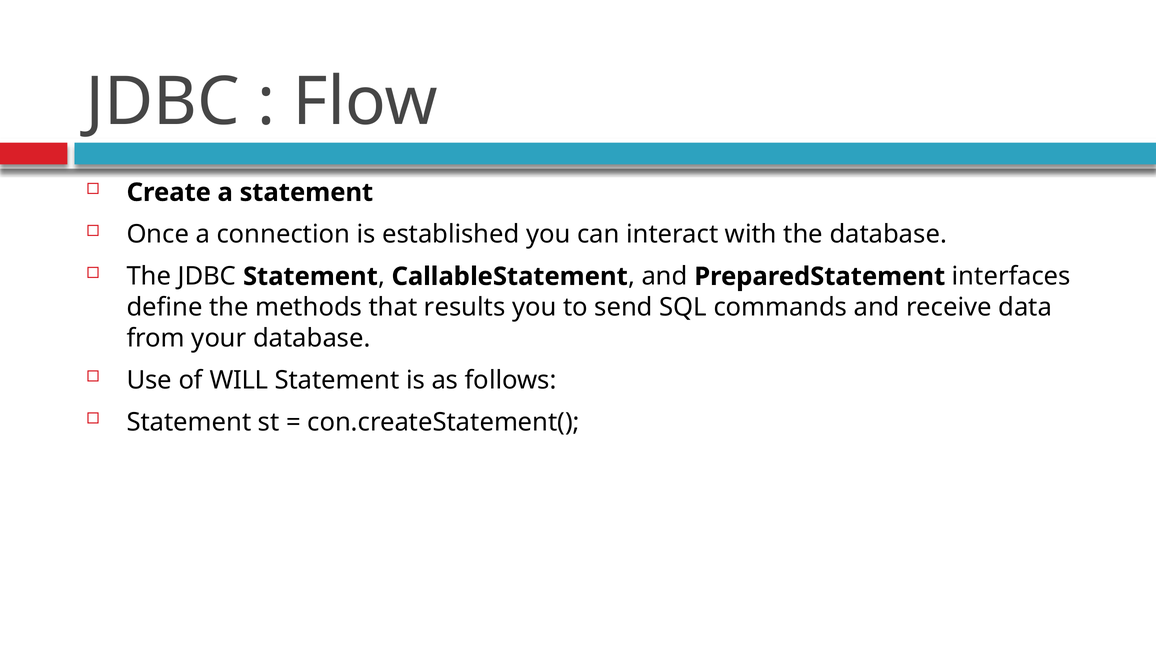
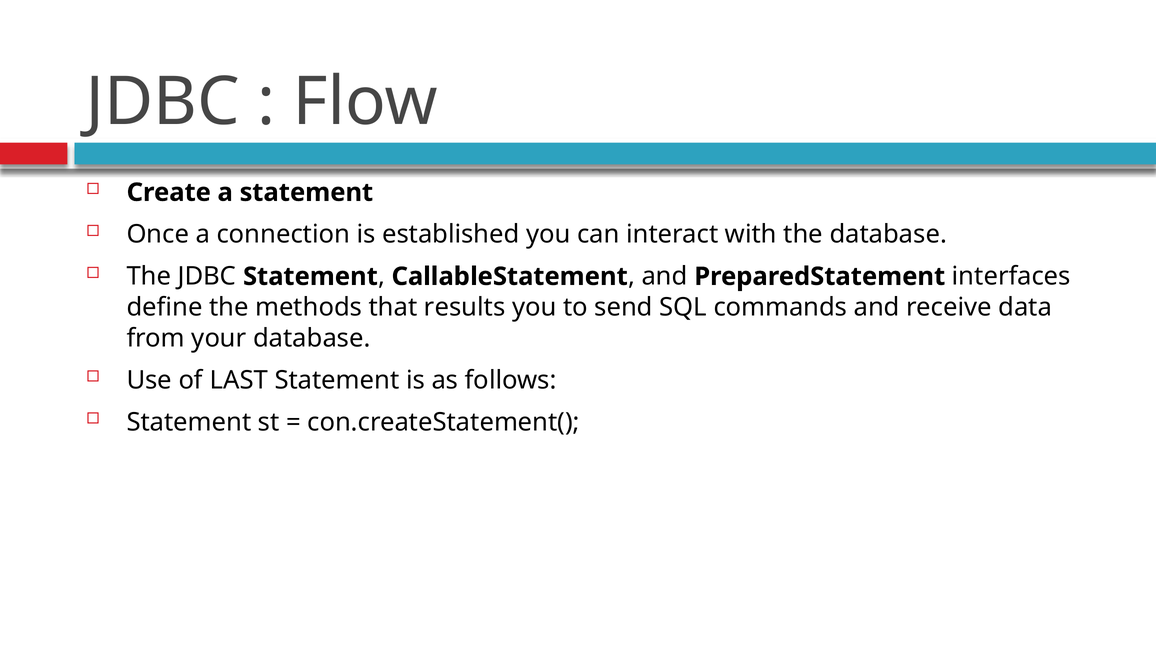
WILL: WILL -> LAST (239, 380)
